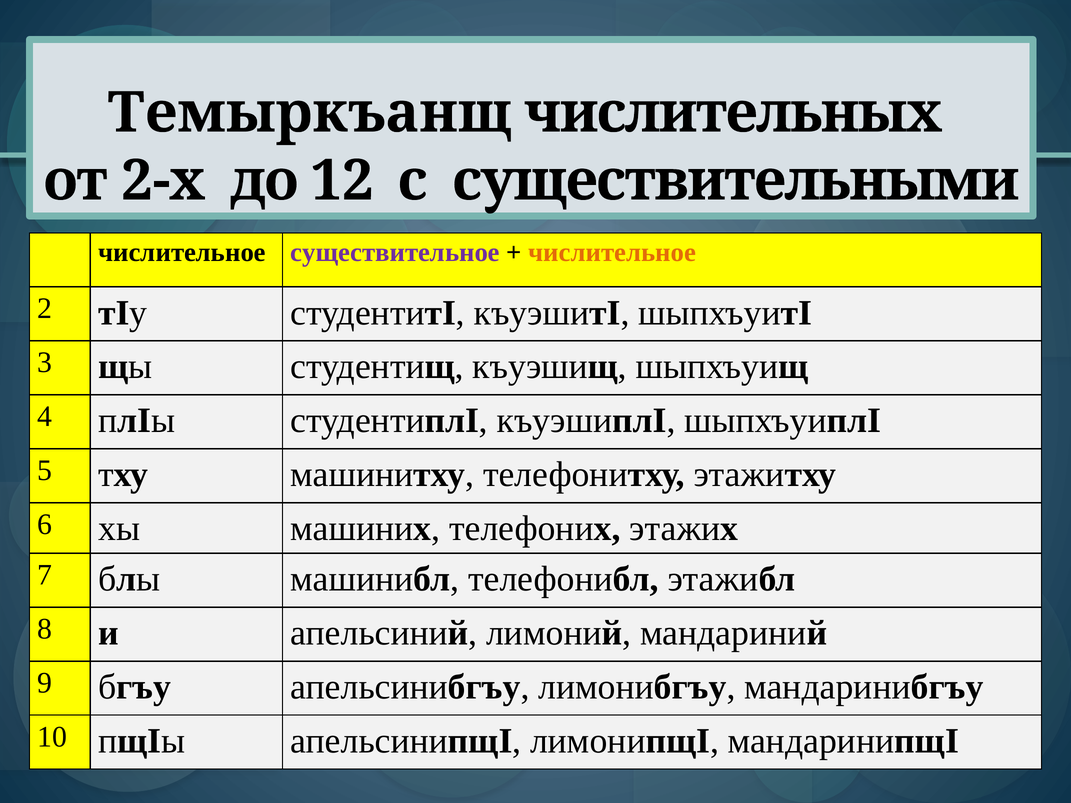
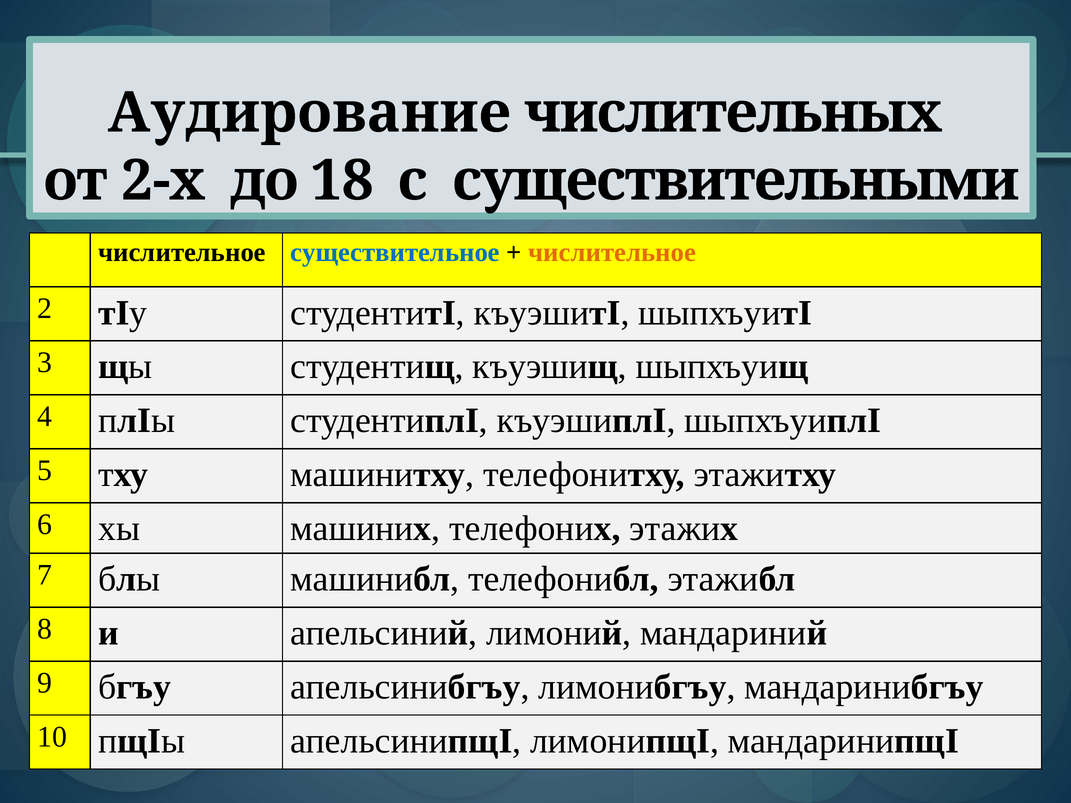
Темыркъанщ: Темыркъанщ -> Аудирование (309, 113)
12: 12 -> 18 (342, 181)
существительное colour: purple -> blue (395, 252)
